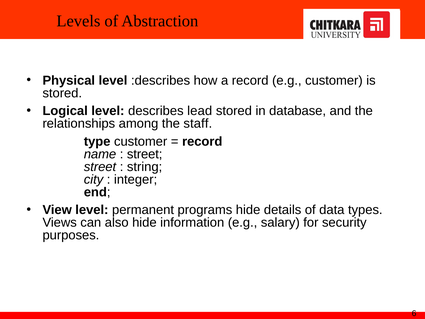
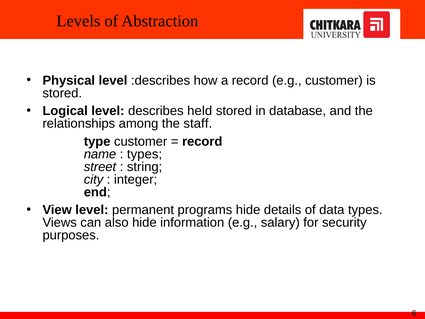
lead: lead -> held (200, 111)
street: street -> types (145, 154)
